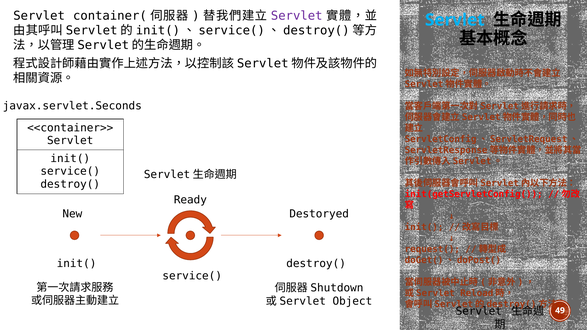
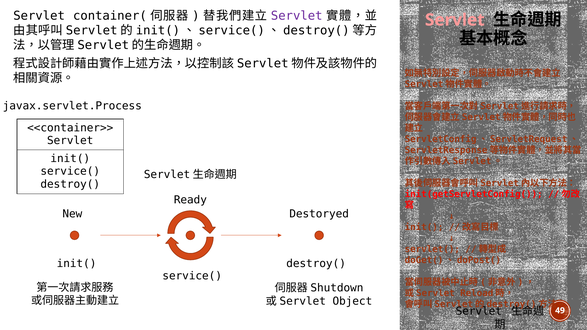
Servlet colour: light blue -> pink (455, 20)
javax.servlet.Seconds: javax.servlet.Seconds -> javax.servlet.Process (72, 106)
request(: request( -> servlet( (432, 249)
